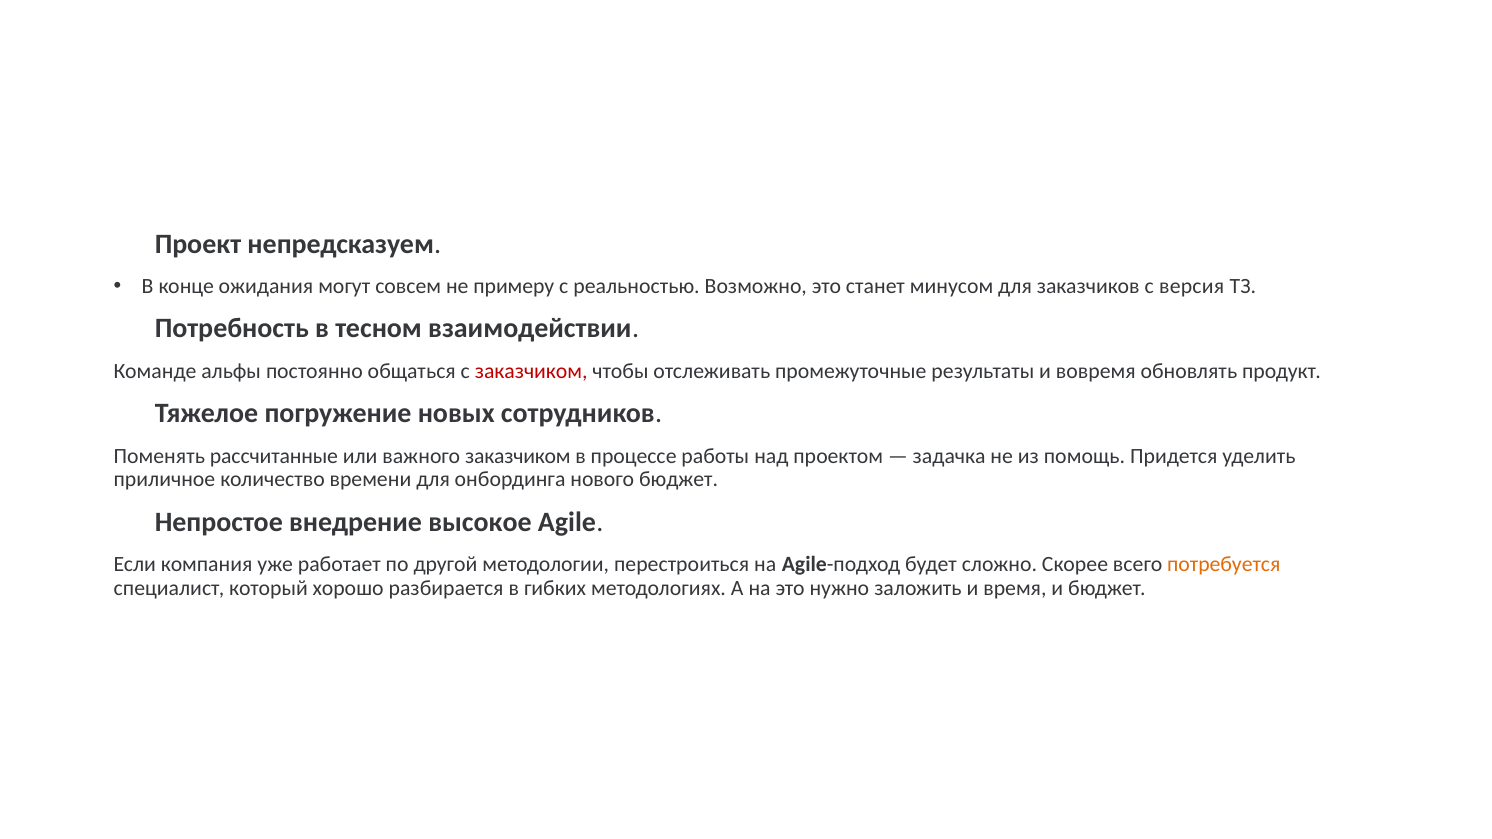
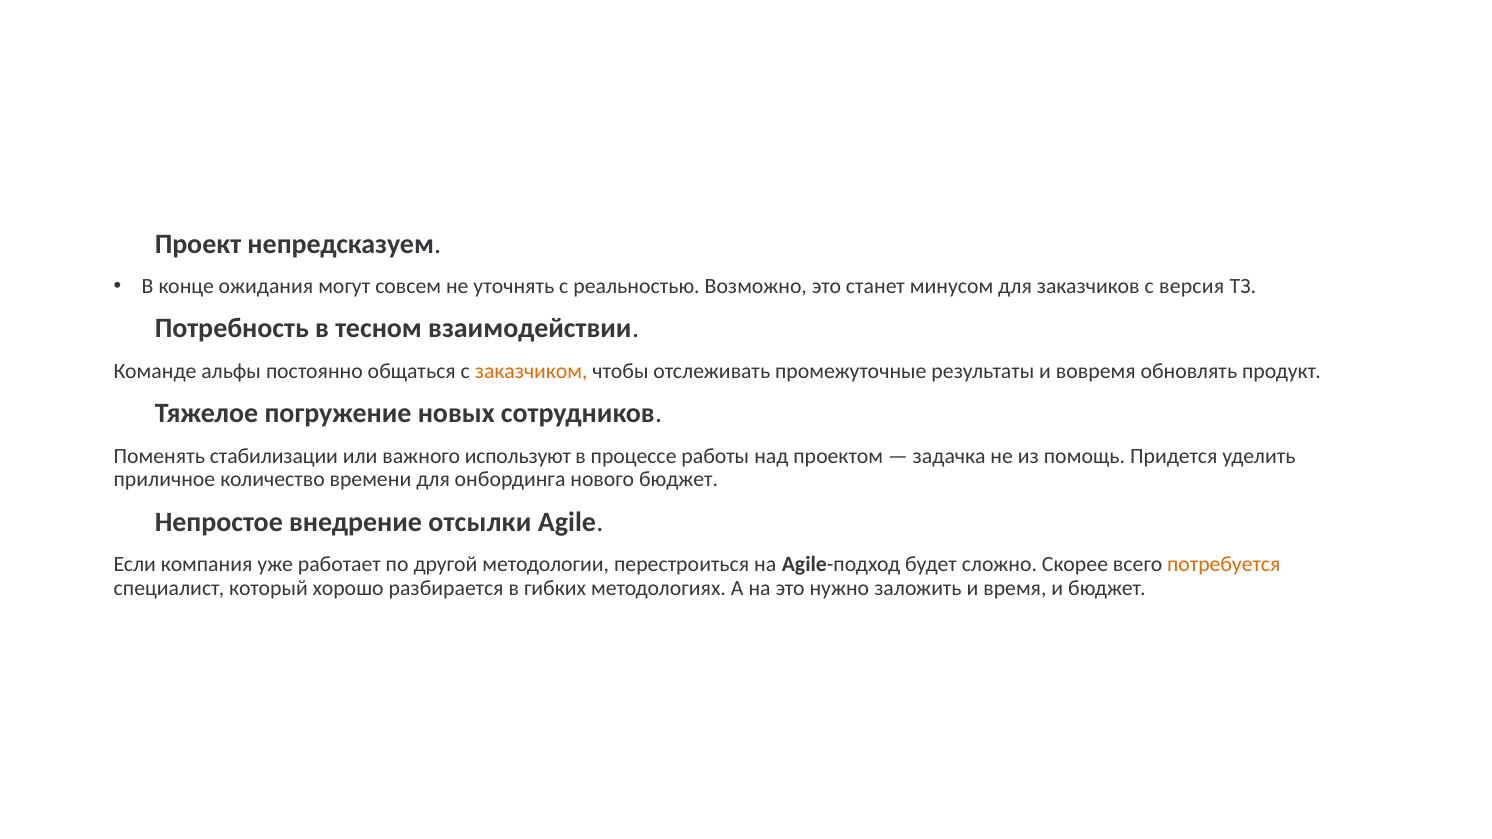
примеру: примеру -> уточнять (514, 286)
заказчиком colour: red -> orange (531, 371)
рассчитанные: рассчитанные -> стабилизации (274, 456)
важного заказчиком: заказчиком -> используют (518, 456)
высокое: высокое -> отсылки (480, 522)
